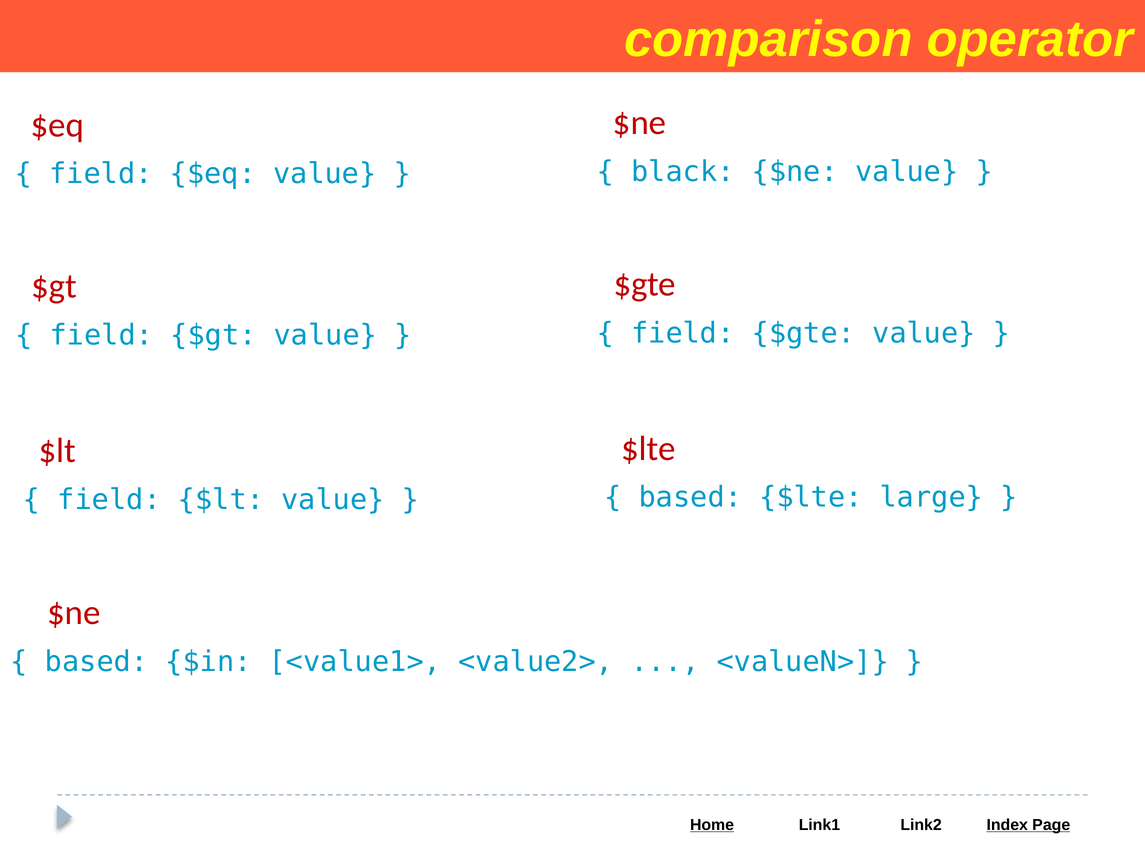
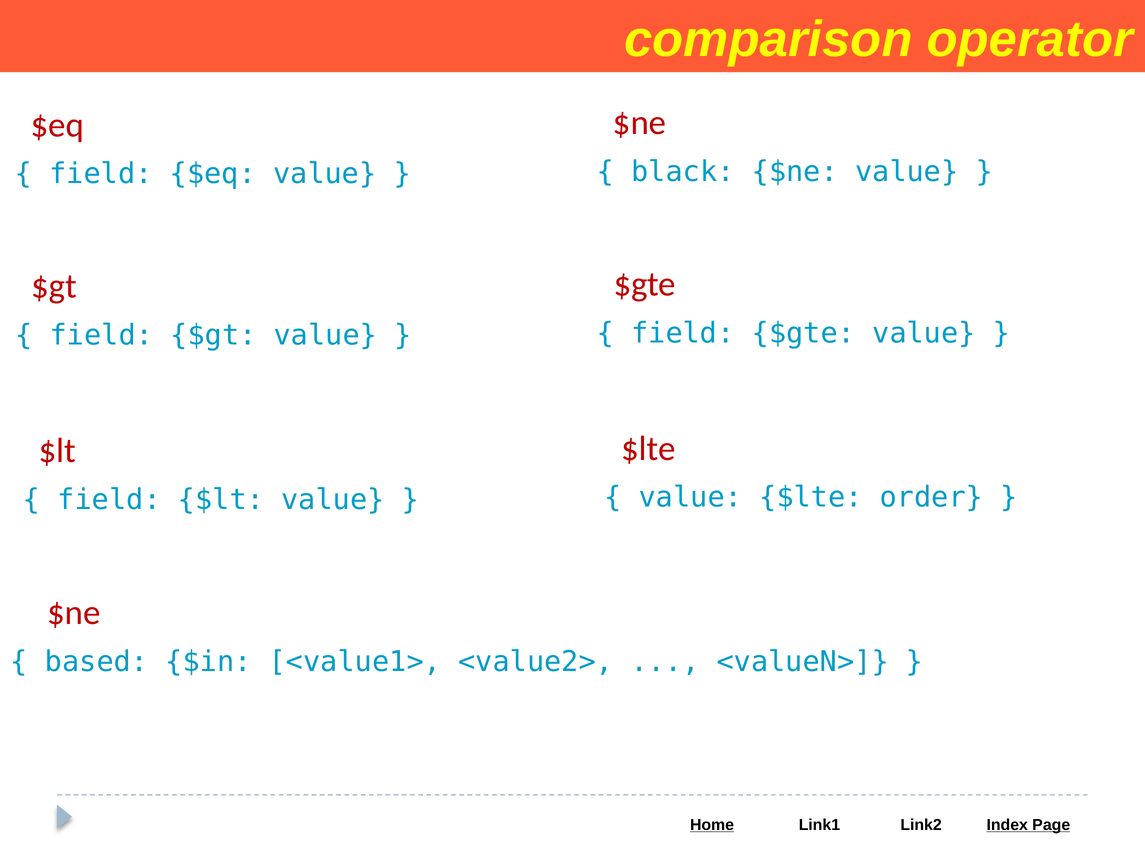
based: based -> value (690, 498)
large: large -> order (931, 498)
